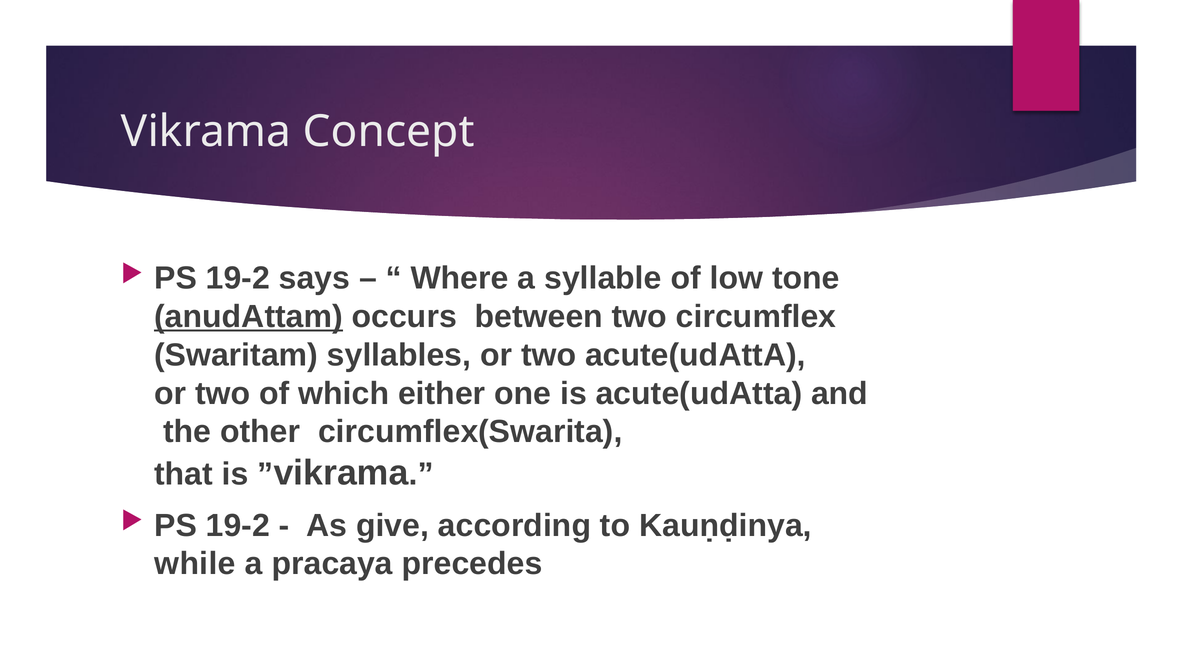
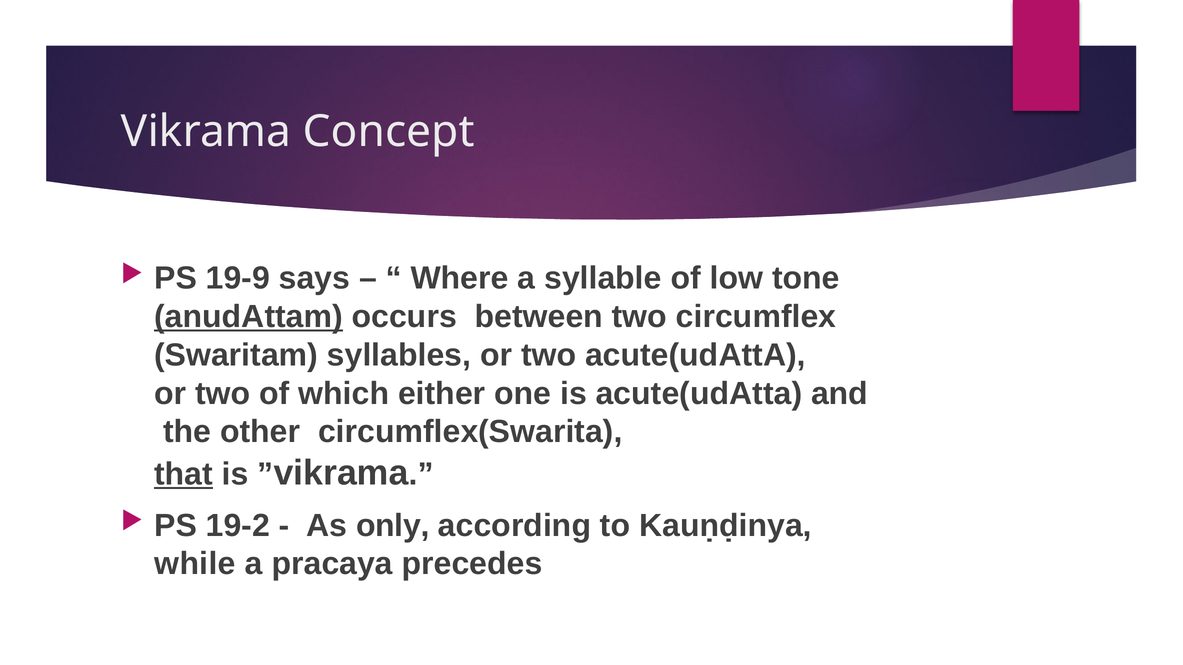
19-2: 19-2 -> 19-9 (238, 279)
that underline: none -> present (184, 474)
give: give -> only (393, 526)
